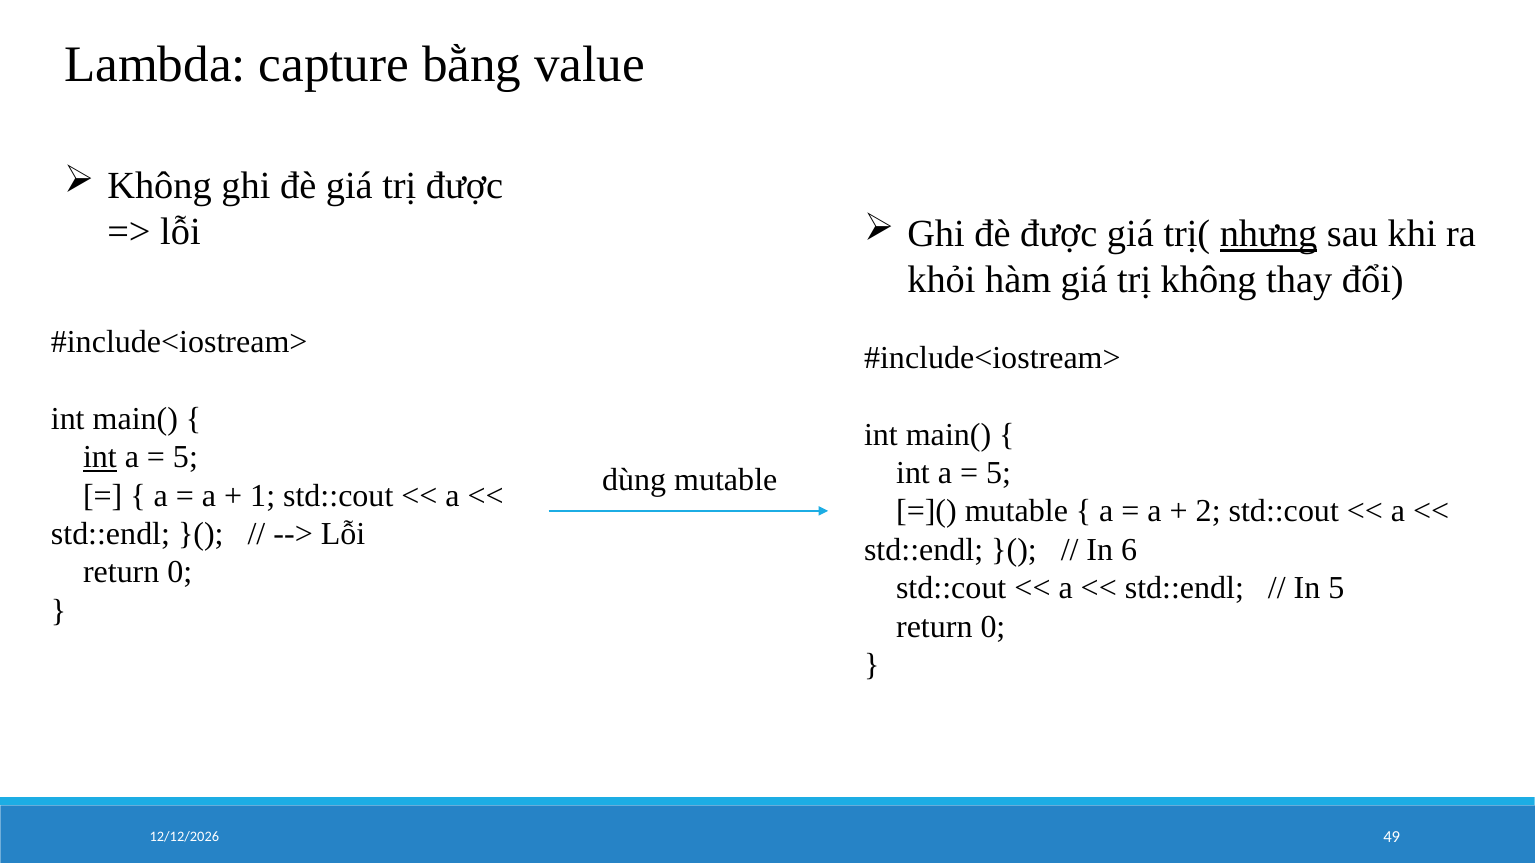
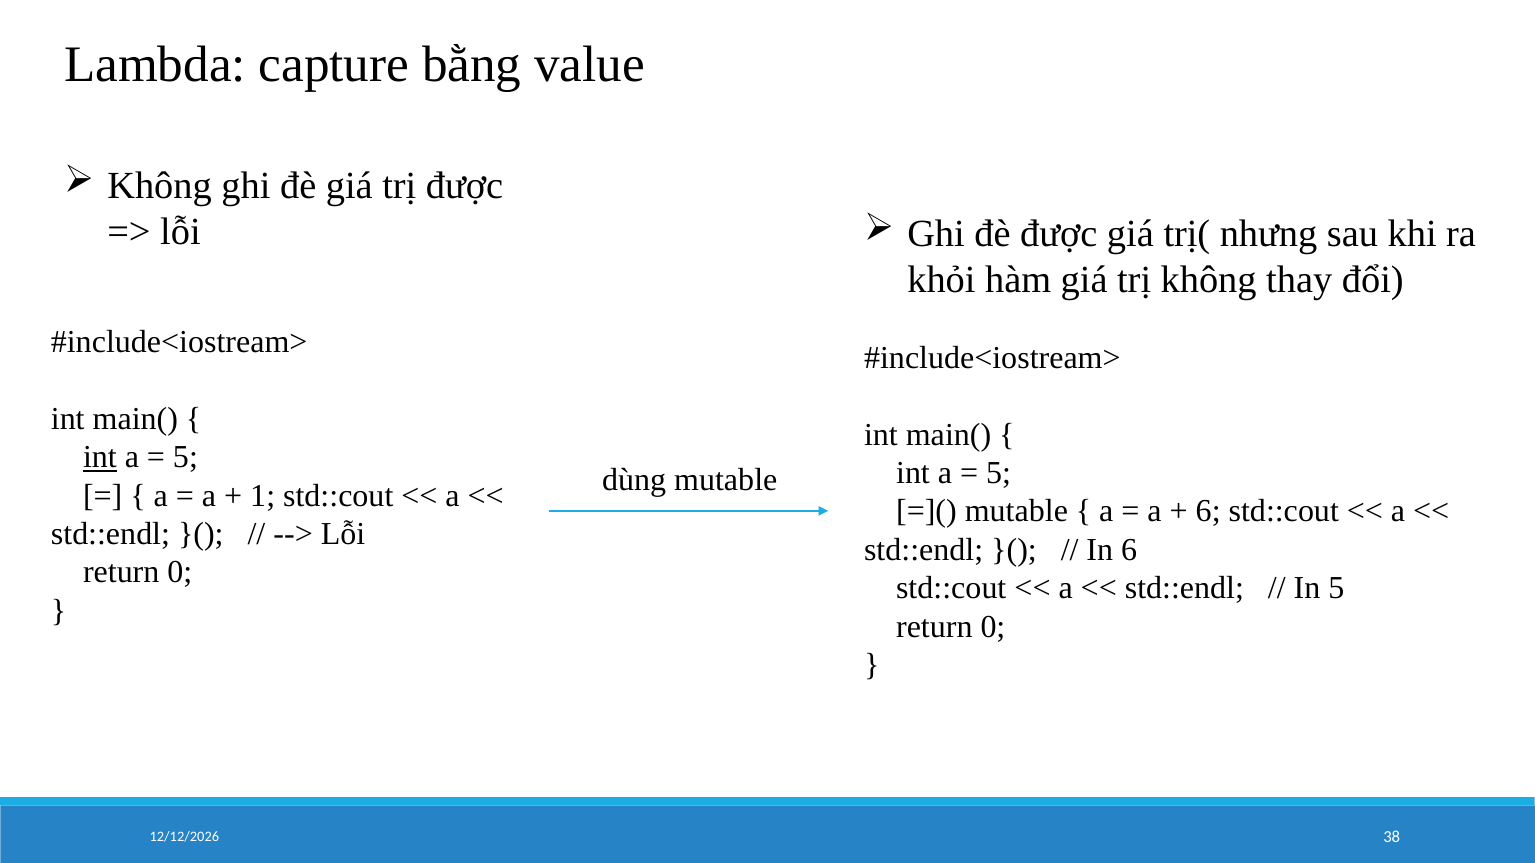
nhưng underline: present -> none (1269, 234)
2: 2 -> 6 (1208, 512)
49: 49 -> 38 (1392, 837)
